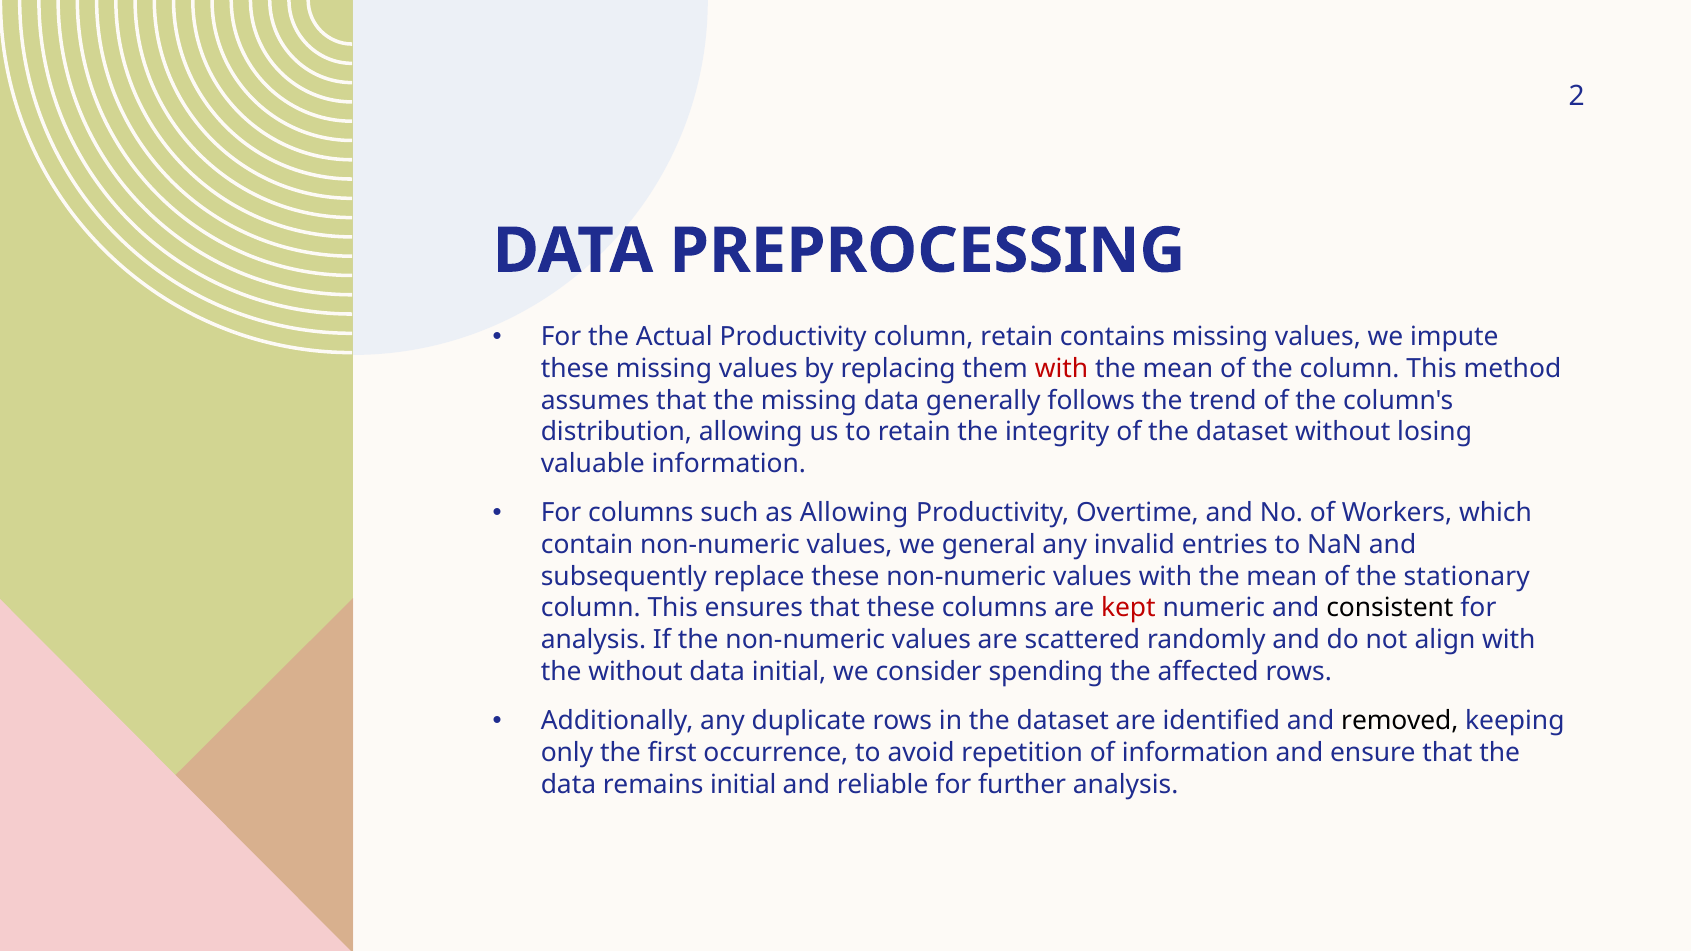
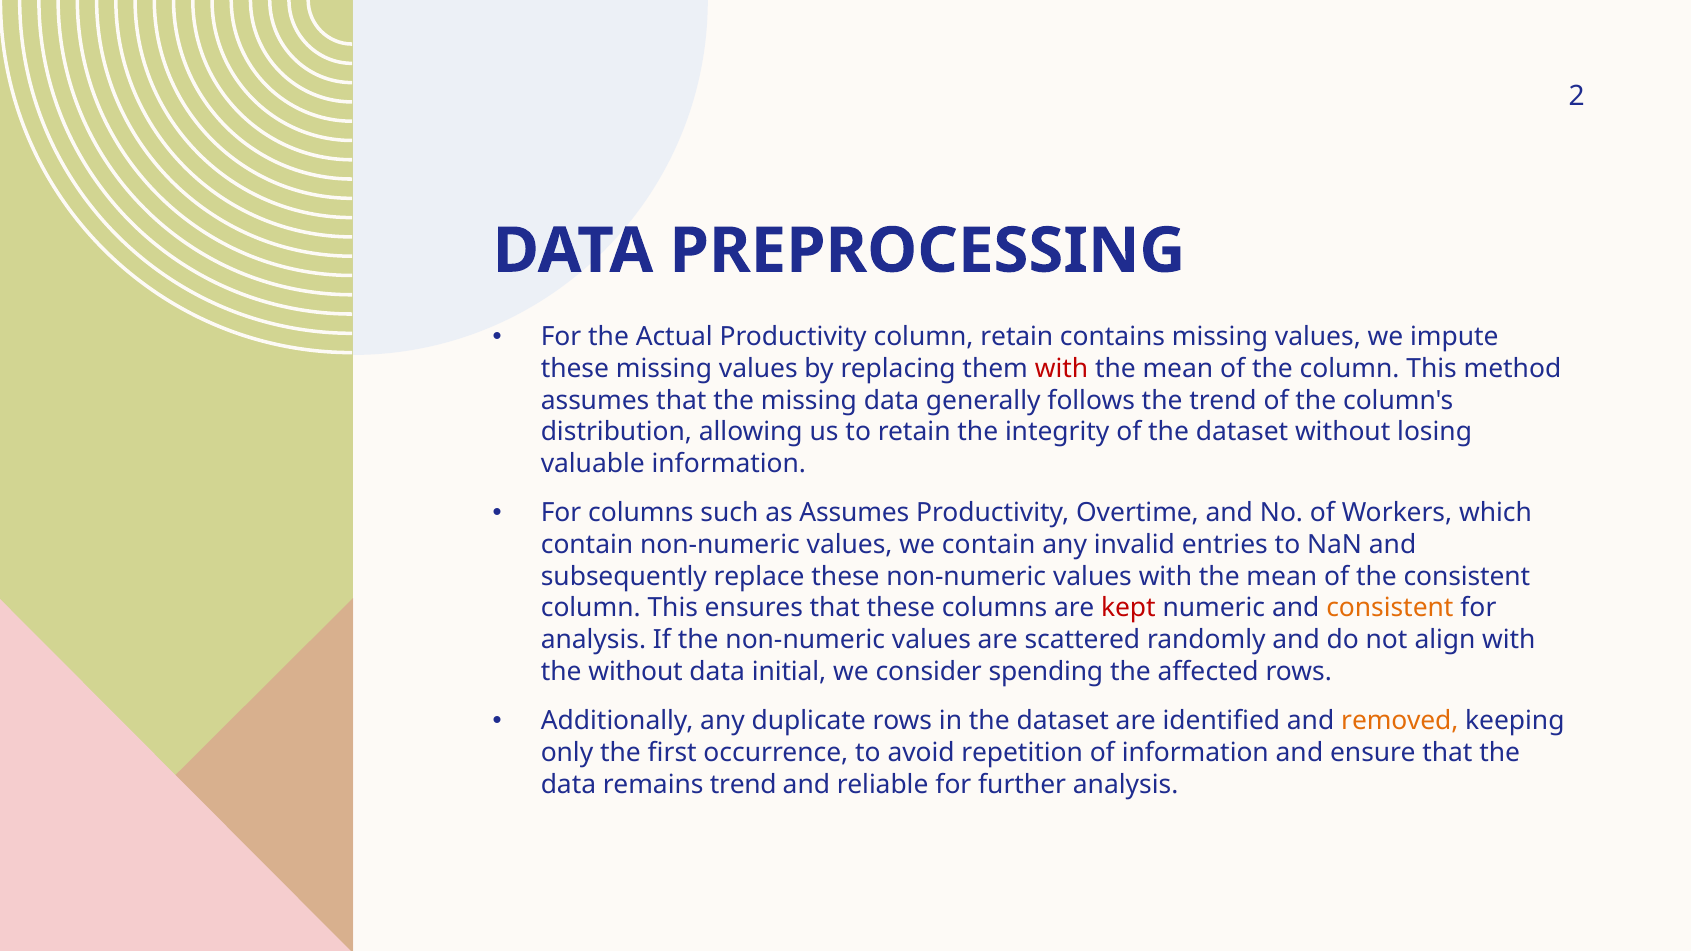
as Allowing: Allowing -> Assumes (854, 513)
we general: general -> contain (989, 545)
the stationary: stationary -> consistent (1467, 577)
consistent colour: black -> orange (1390, 608)
removed colour: black -> orange (1400, 721)
remains initial: initial -> trend (743, 785)
